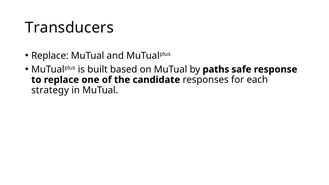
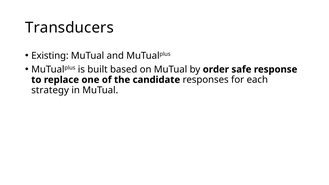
Replace: Replace -> Existing (50, 56)
paths: paths -> order (216, 69)
